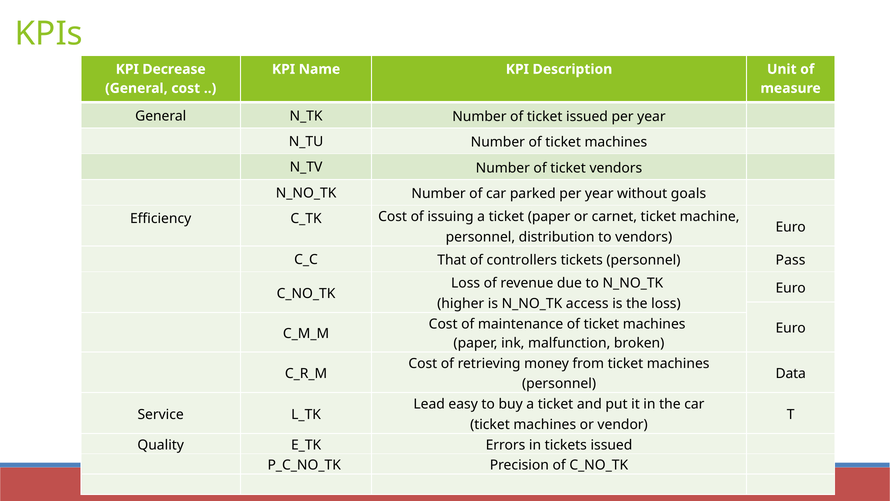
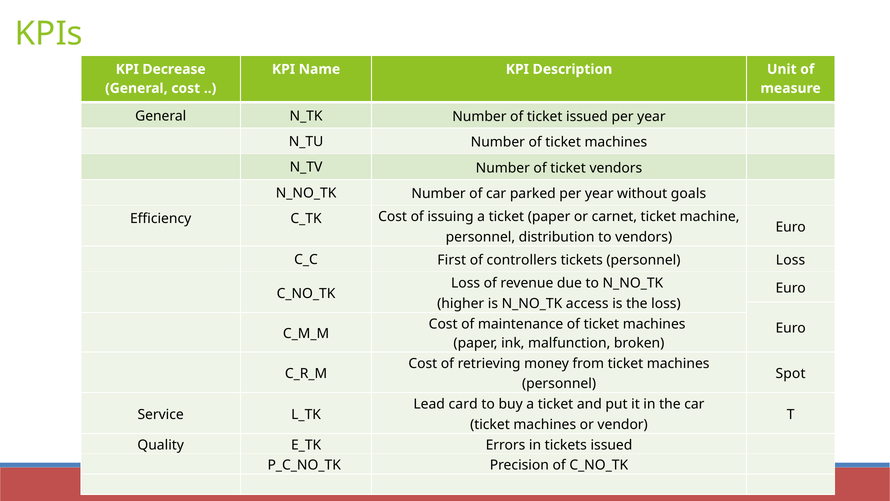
That: That -> First (452, 260)
personnel Pass: Pass -> Loss (791, 260)
Data: Data -> Spot (791, 373)
easy: easy -> card (463, 404)
